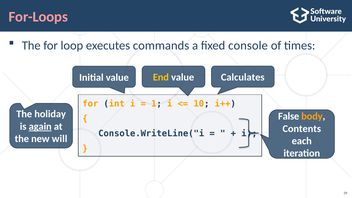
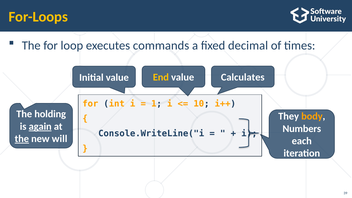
For-Loops colour: pink -> yellow (38, 17)
console: console -> decimal (248, 45)
holiday: holiday -> holding (50, 114)
False: False -> They (289, 116)
Contents: Contents -> Numbers (302, 129)
the underline: none -> present (22, 139)
